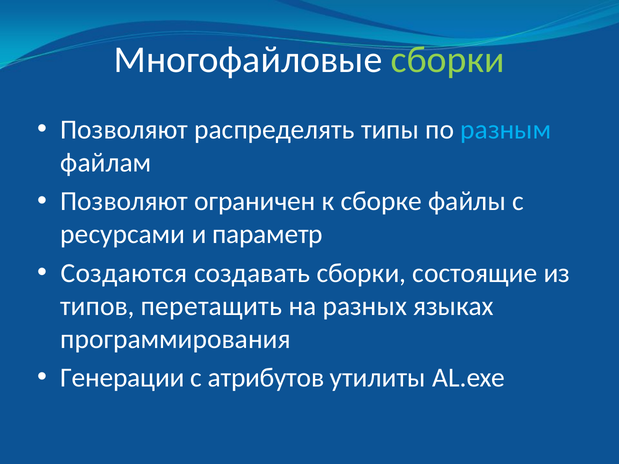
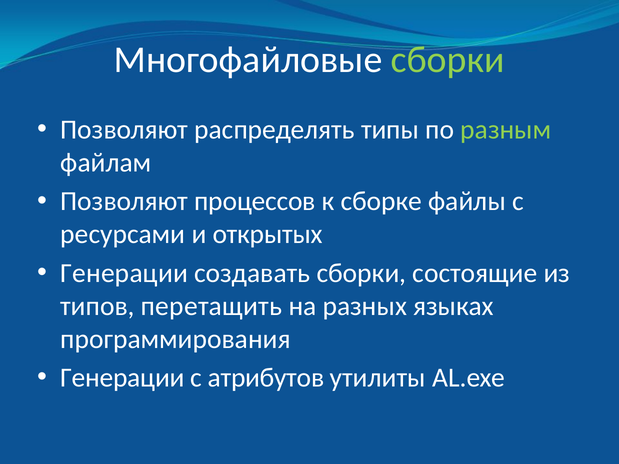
разным colour: light blue -> light green (506, 130)
ограничен: ограничен -> процессов (255, 201)
параметр: параметр -> открытых (268, 235)
Создаются: Создаются -> Генерации (124, 273)
